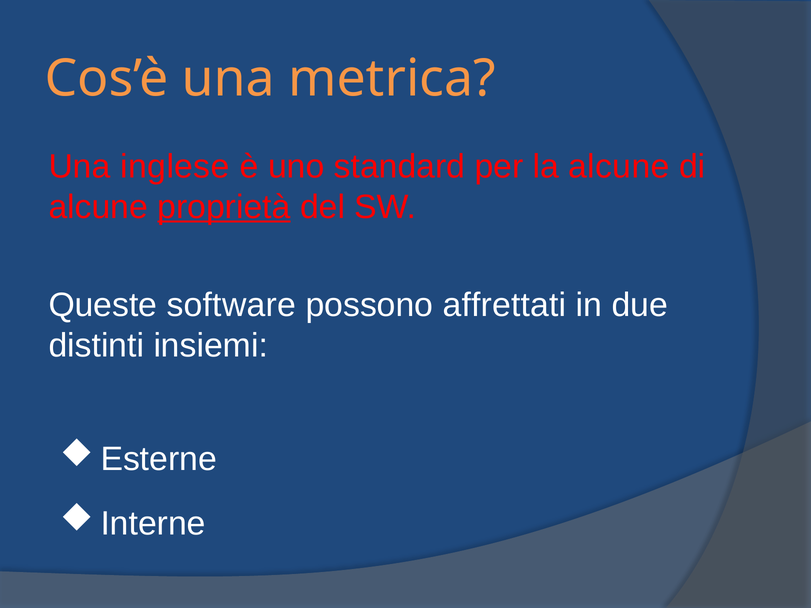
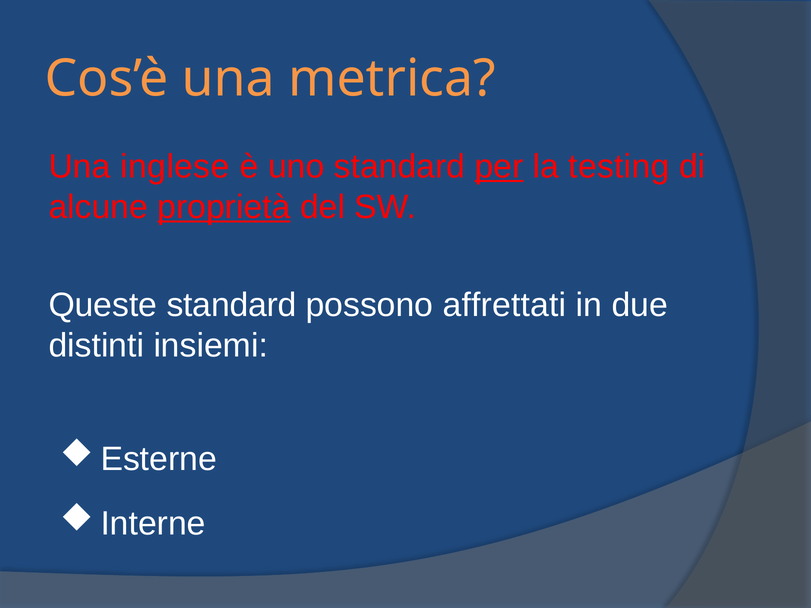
per underline: none -> present (499, 167)
la alcune: alcune -> testing (619, 167)
Queste software: software -> standard (232, 305)
